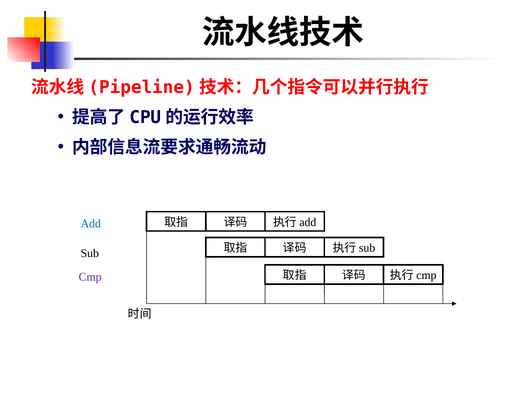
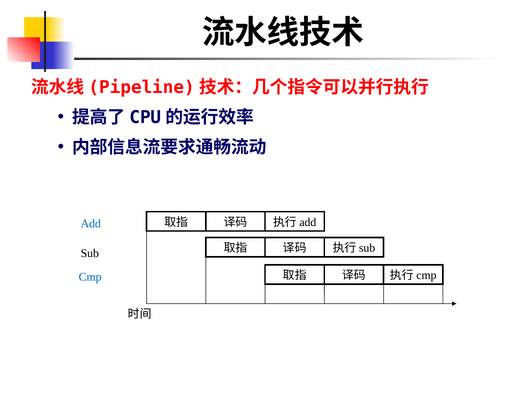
Cmp colour: purple -> blue (90, 277)
